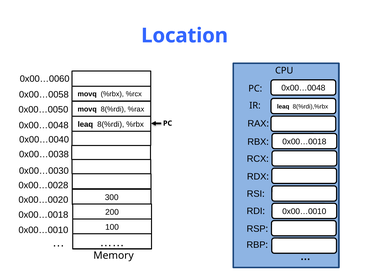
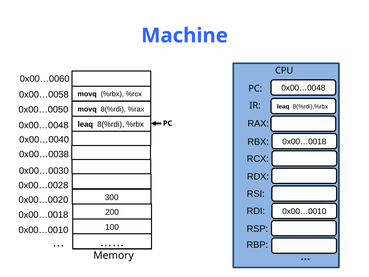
Location: Location -> Machine (185, 36)
